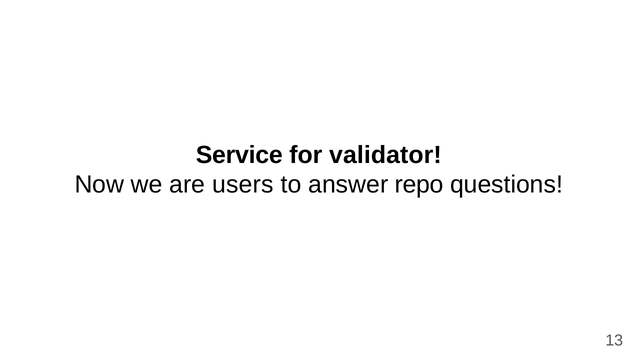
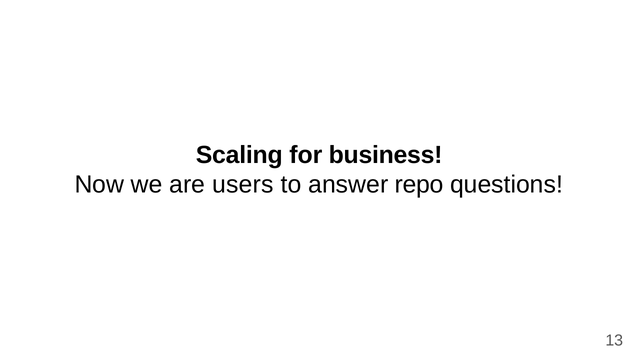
Service: Service -> Scaling (239, 155)
validator: validator -> business (386, 155)
